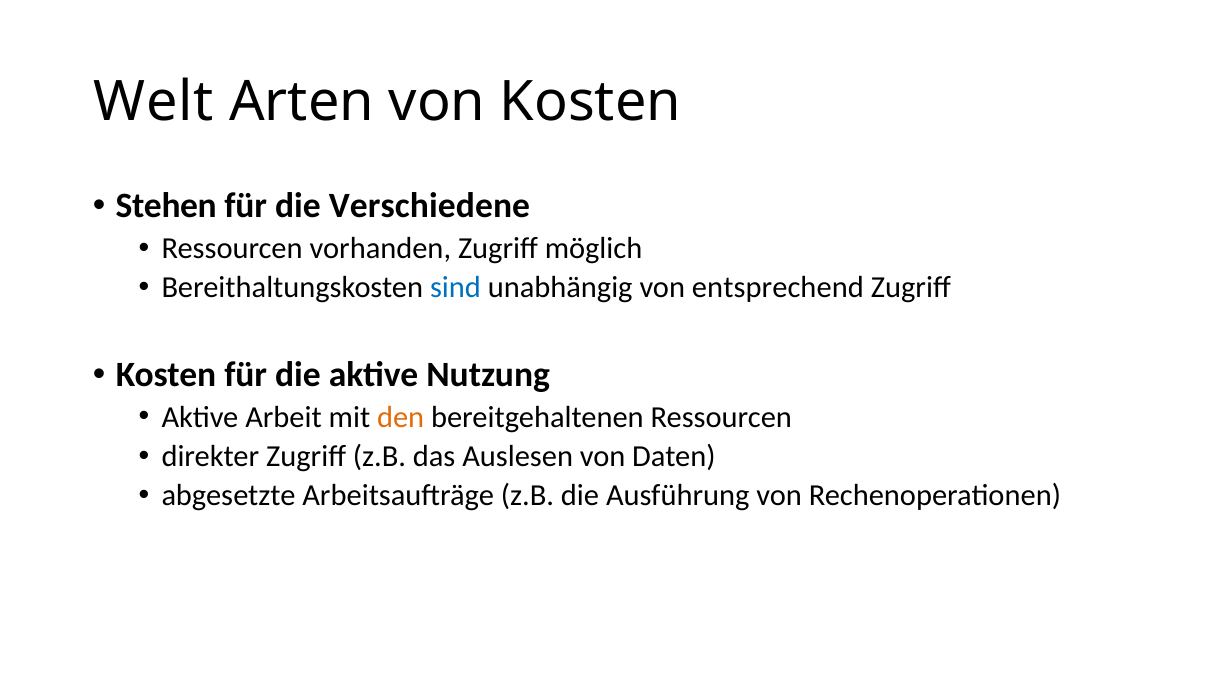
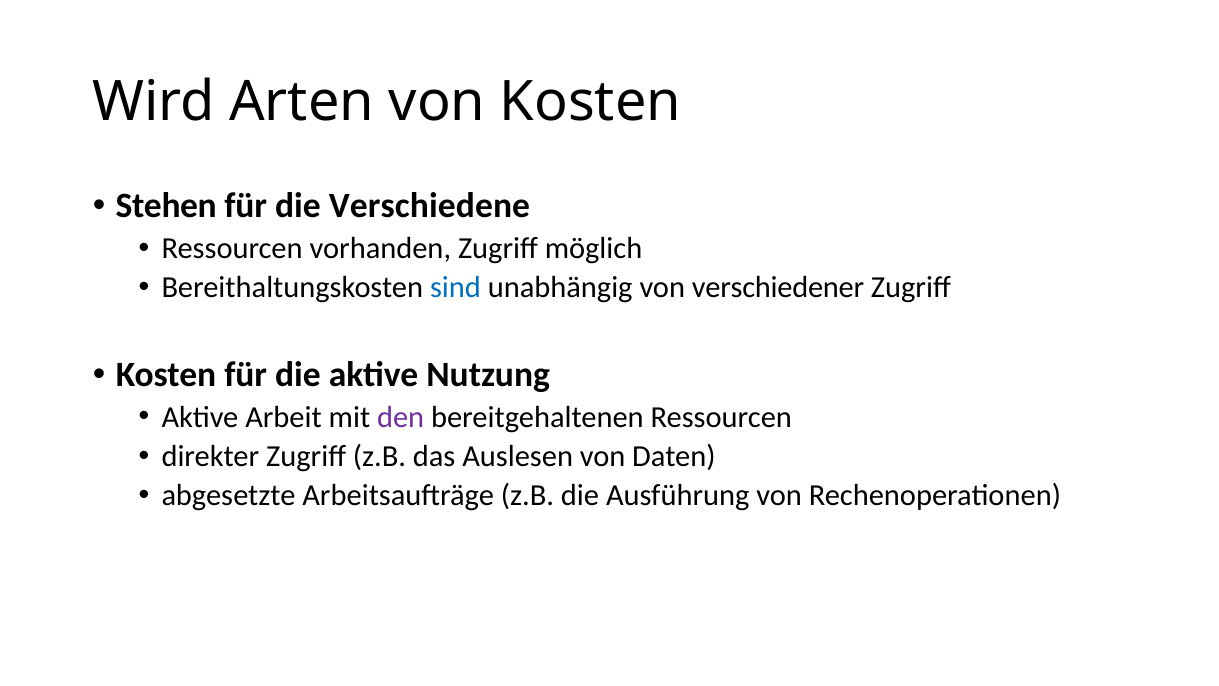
Welt: Welt -> Wird (154, 102)
entsprechend: entsprechend -> verschiedener (778, 287)
den colour: orange -> purple (401, 417)
